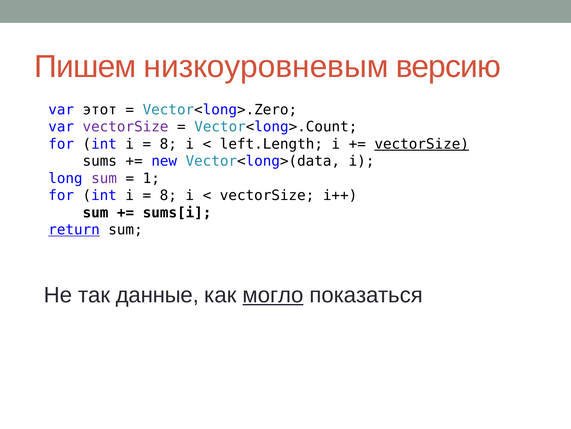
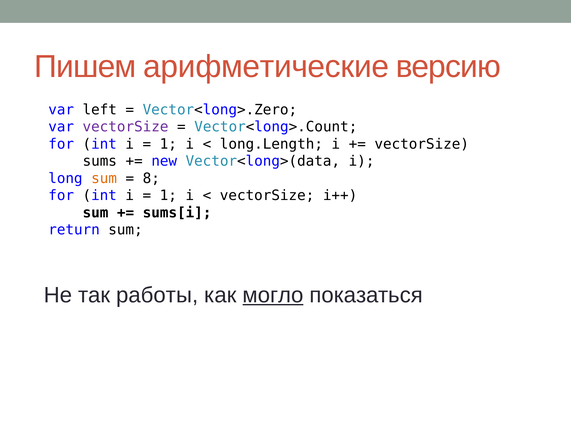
низкоуровневым: низкоуровневым -> арифметические (266, 66)
этот: этот -> left (100, 110)
8: 8 -> 1 (168, 144)
left.Length: left.Length -> long.Length (271, 144)
vectorSize underline: present -> none (422, 144)
sum colour: purple -> orange (104, 178)
1: 1 -> 8 (151, 178)
8: 8 -> 1 (168, 195)
return underline: present -> none (74, 229)
данные: данные -> работы (157, 295)
